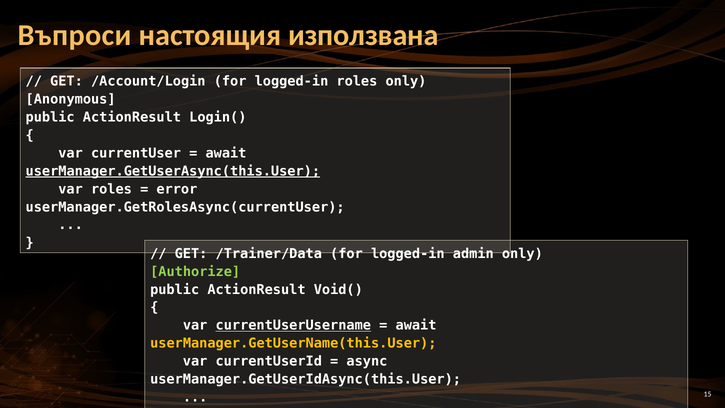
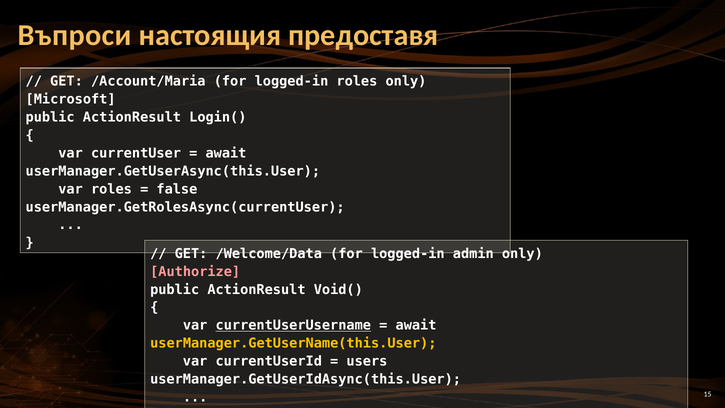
използвана: използвана -> предоставя (363, 35)
/Account/Login: /Account/Login -> /Account/Maria (148, 81)
Anonymous: Anonymous -> Microsoft (71, 99)
userManager.GetUserAsync(this.User underline: present -> none (173, 171)
error: error -> false (177, 189)
/Trainer/Data: /Trainer/Data -> /Welcome/Data (269, 254)
Authorize colour: light green -> pink (195, 272)
async: async -> users (367, 361)
